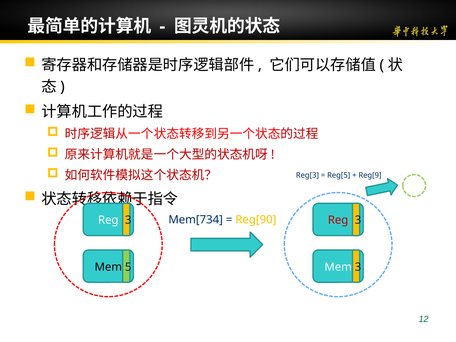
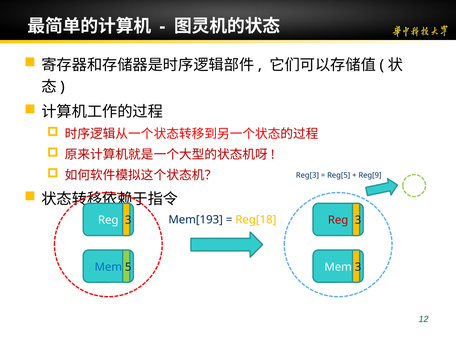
Mem[734: Mem[734 -> Mem[193 (196, 220)
Reg[90: Reg[90 -> Reg[18 (256, 220)
Mem colour: black -> blue (108, 267)
